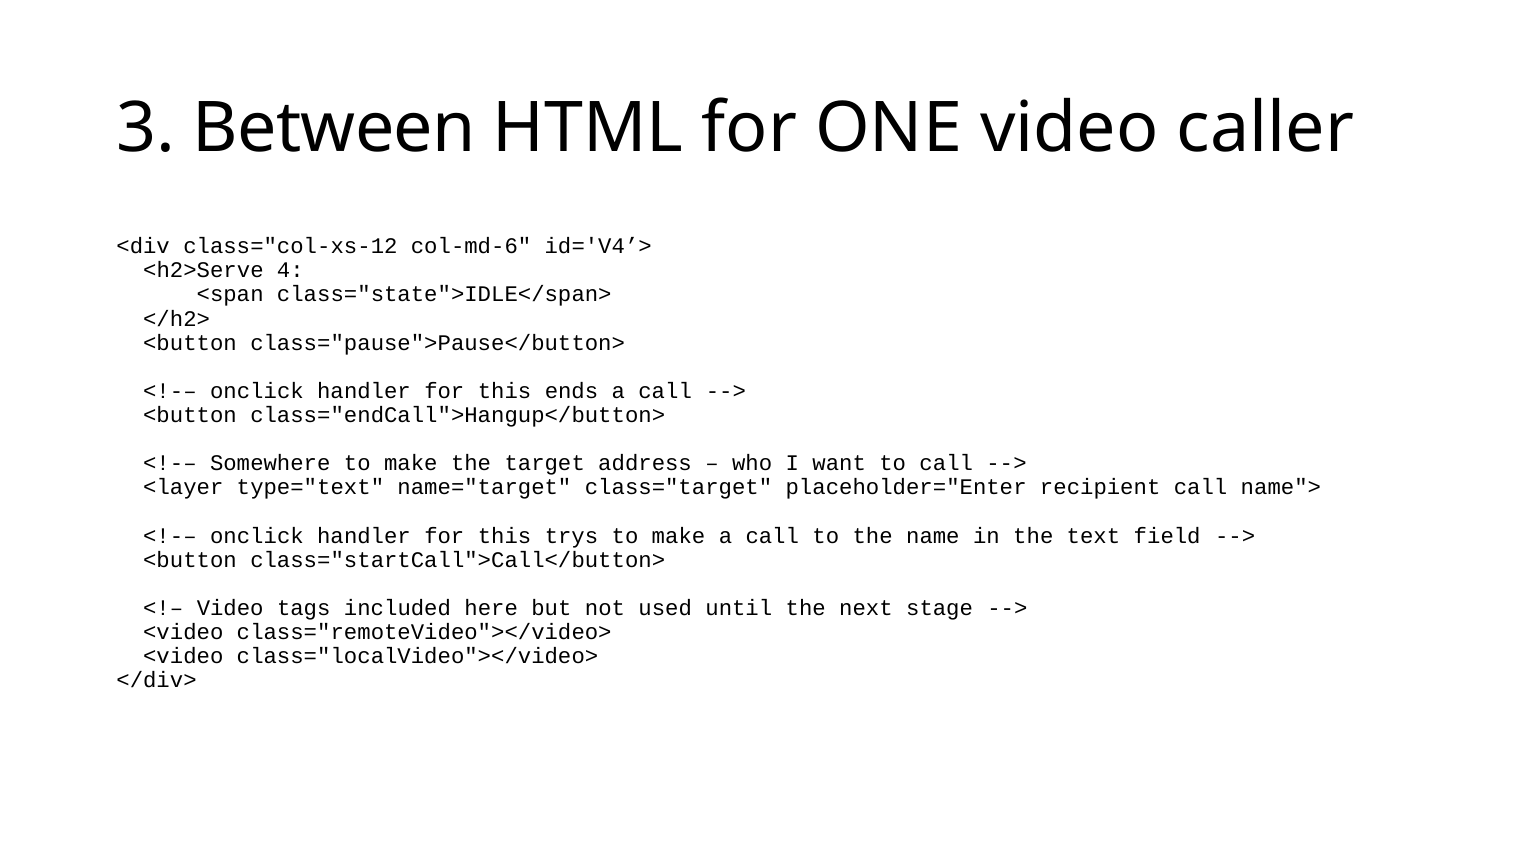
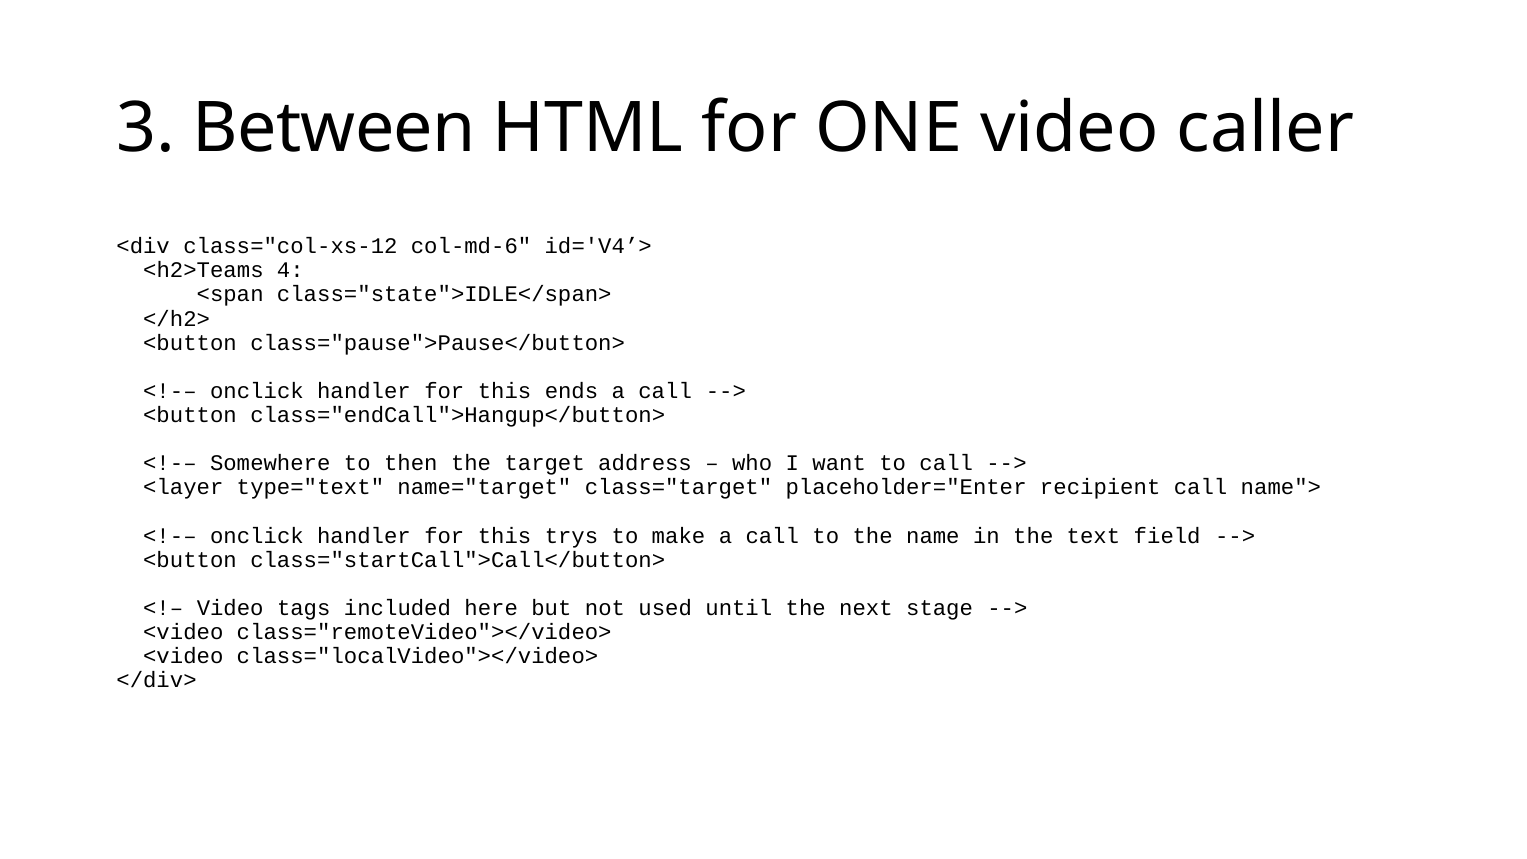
<h2>Serve: <h2>Serve -> <h2>Teams (203, 270)
Somewhere to make: make -> then (411, 463)
